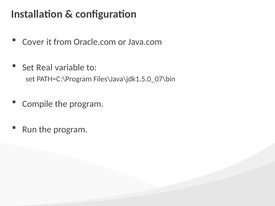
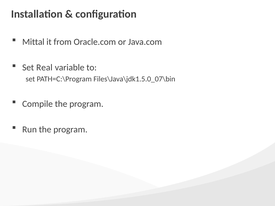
Cover: Cover -> Mittal (33, 42)
